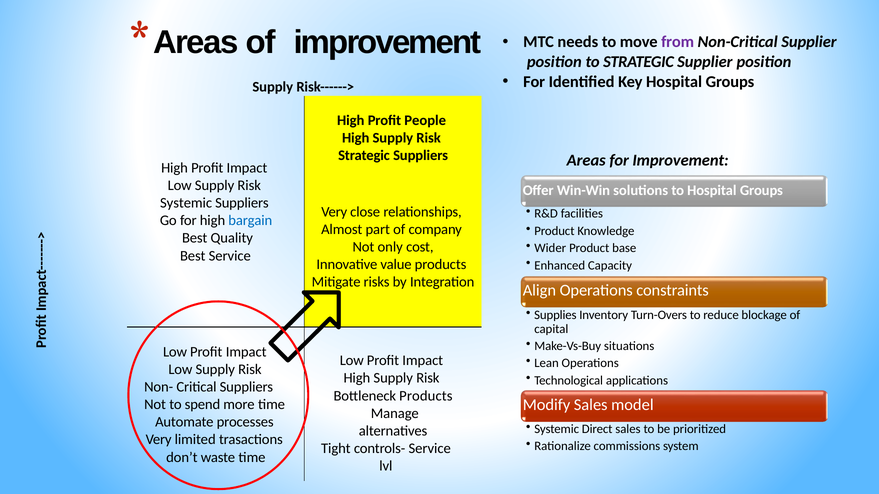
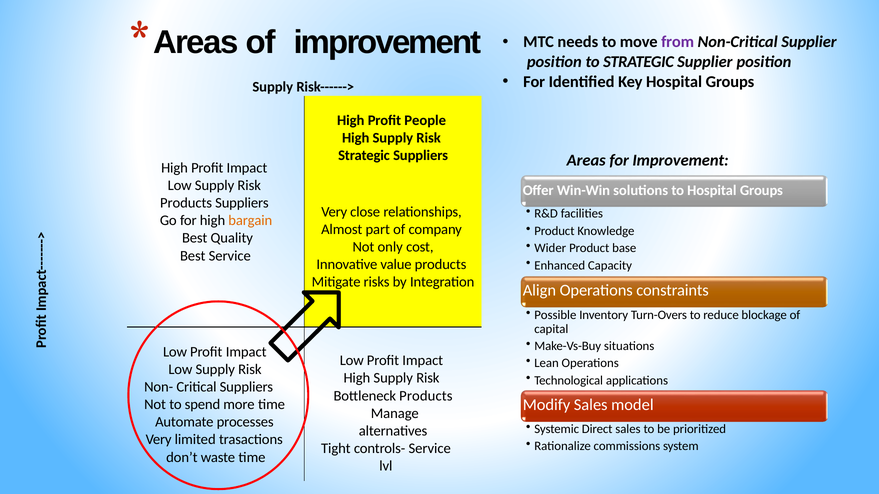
Systemic: Systemic -> Products (186, 203)
bargain colour: blue -> orange (250, 221)
Supplies: Supplies -> Possible (555, 315)
